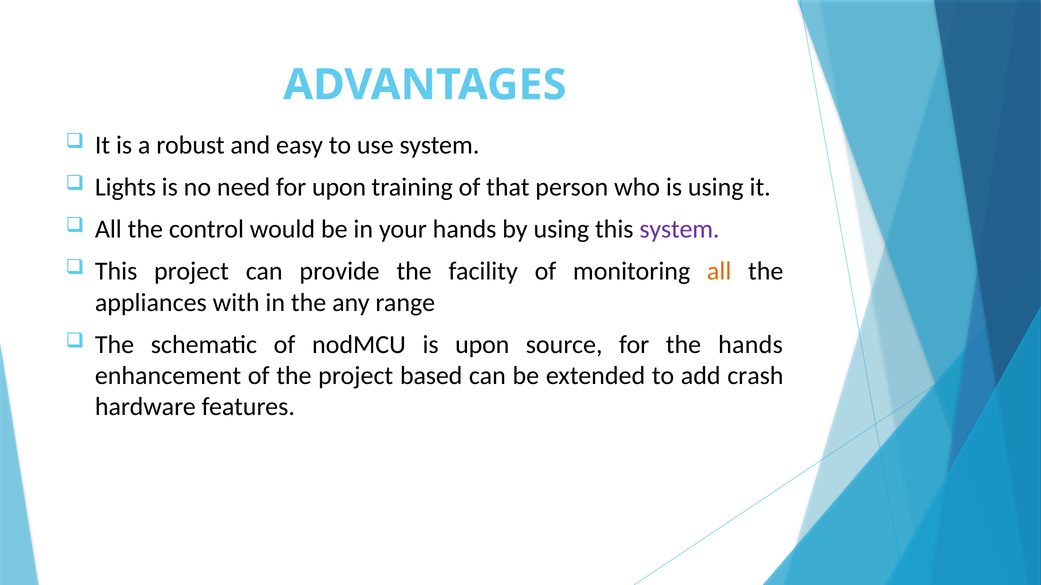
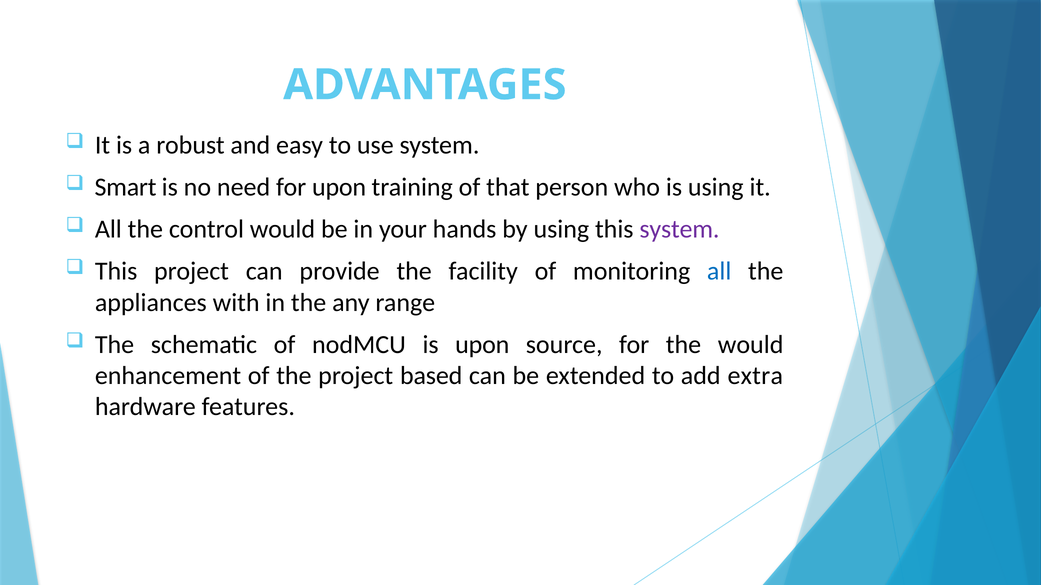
Lights: Lights -> Smart (126, 187)
all colour: orange -> blue (719, 272)
the hands: hands -> would (751, 345)
crash: crash -> extra (755, 376)
